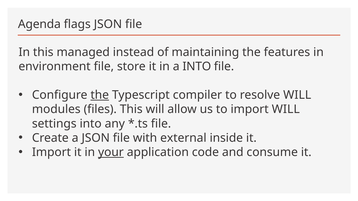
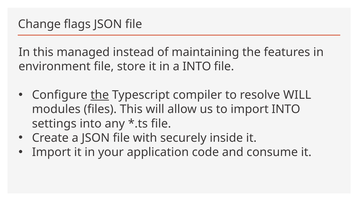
Agenda: Agenda -> Change (39, 24)
import WILL: WILL -> INTO (286, 110)
external: external -> securely (183, 138)
your underline: present -> none (111, 152)
